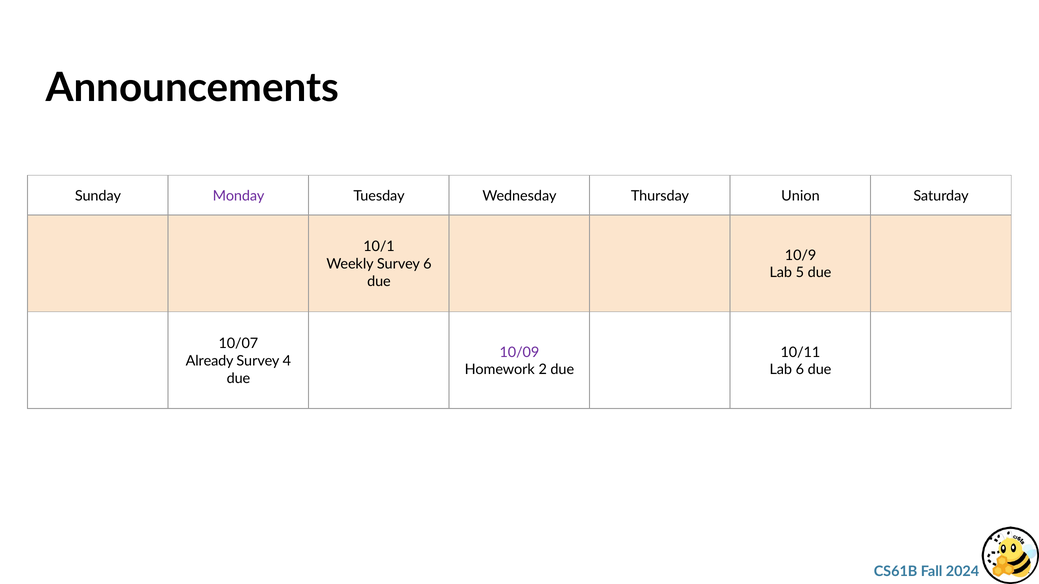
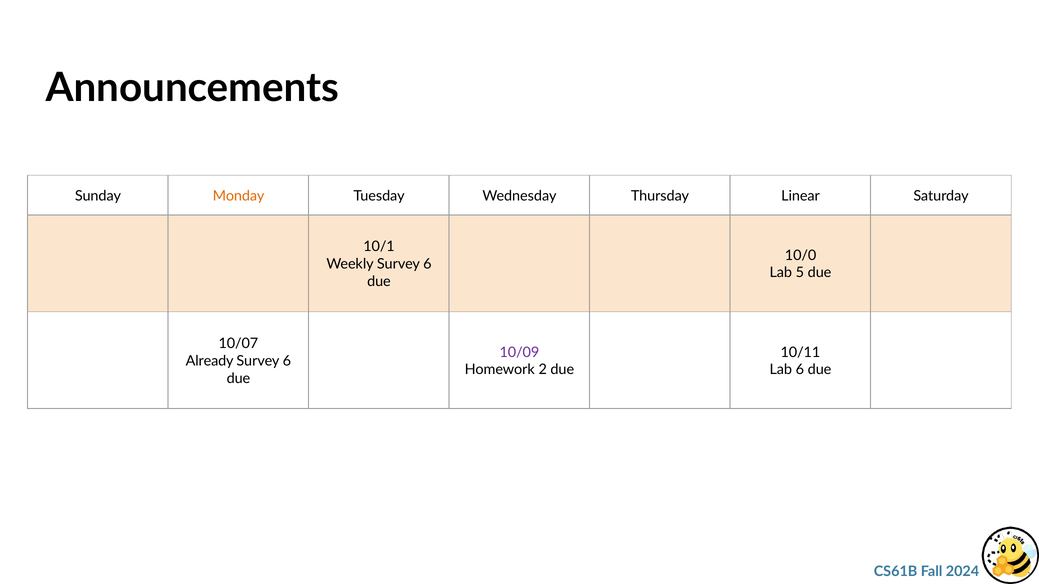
Monday colour: purple -> orange (238, 196)
Union: Union -> Linear (801, 196)
10/9: 10/9 -> 10/0 (801, 256)
4: 4 -> 6 (287, 361)
